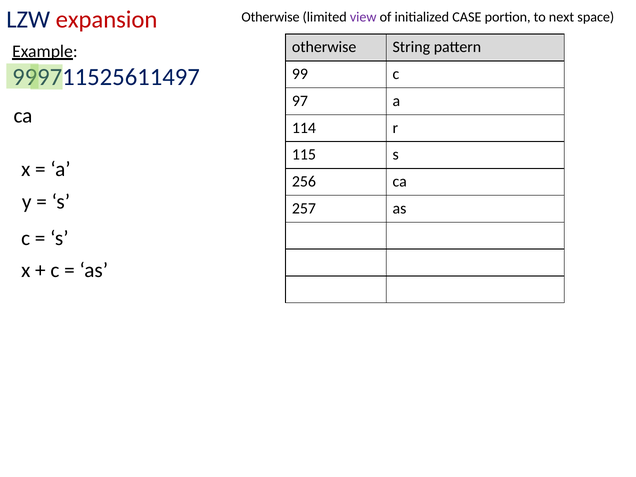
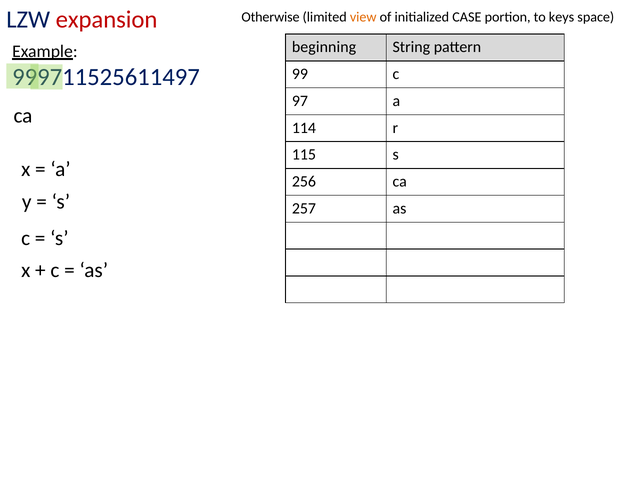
view colour: purple -> orange (363, 17)
next: next -> keys (562, 17)
otherwise: otherwise -> beginning (324, 47)
